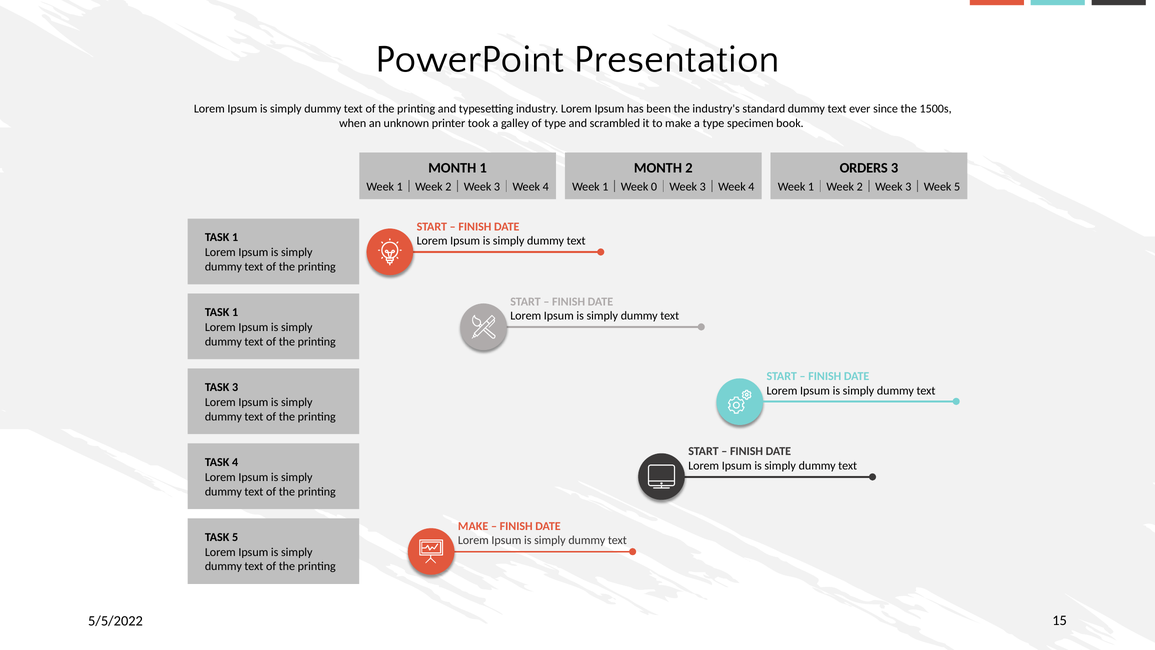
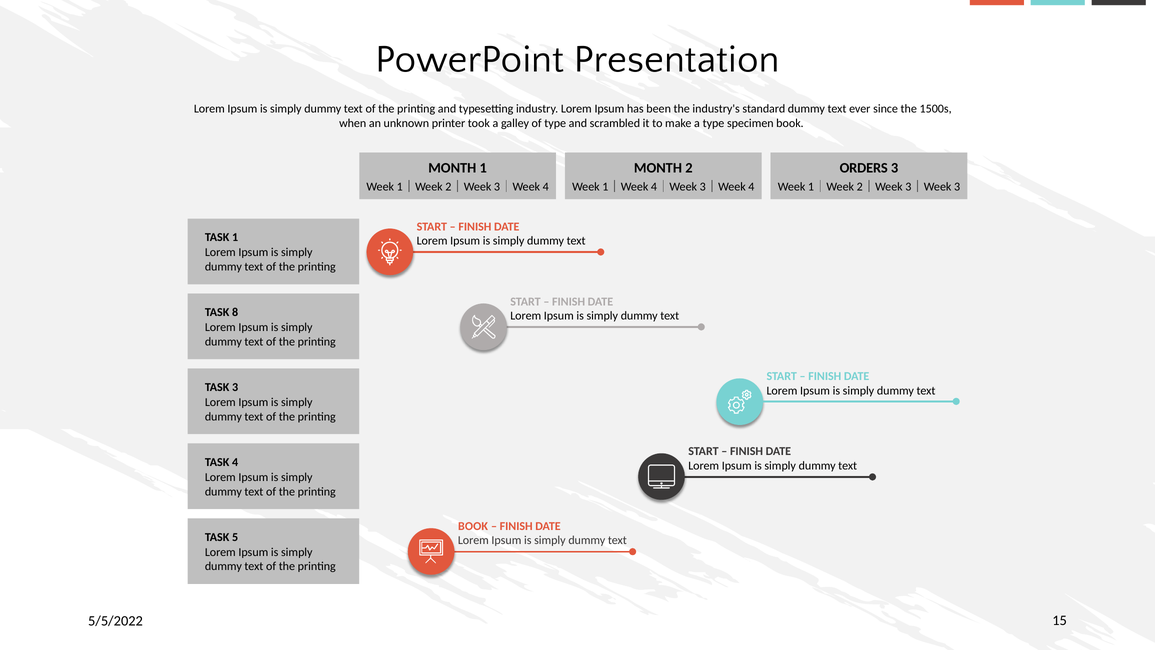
1 Week 0: 0 -> 4 (654, 187)
3 Week 5: 5 -> 3 (957, 187)
1: 1 -> 8 (235, 312)
MAKE: MAKE -> BOOK (473, 526)
